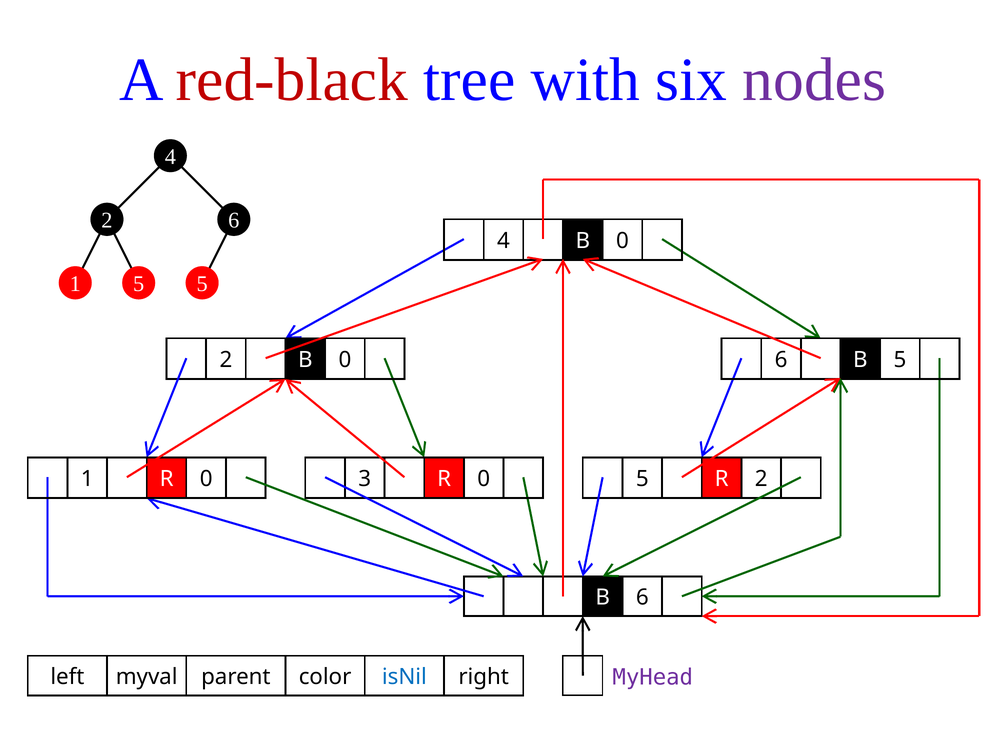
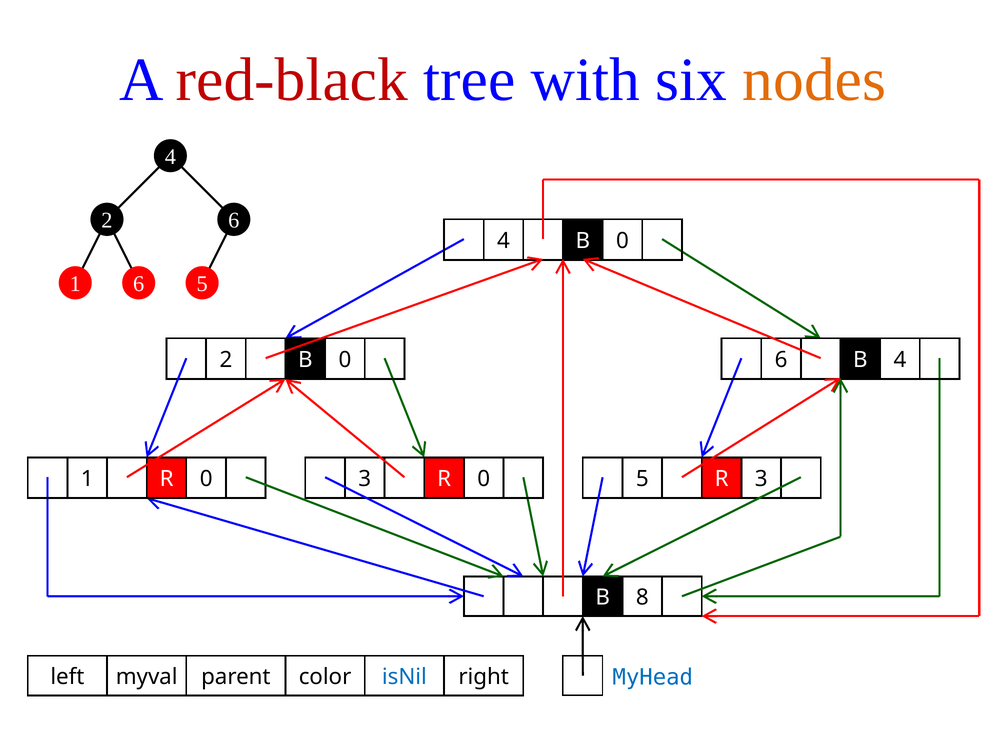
nodes colour: purple -> orange (814, 80)
1 5: 5 -> 6 (139, 283)
B 5: 5 -> 4 (900, 360)
R 2: 2 -> 3 (761, 479)
B 6: 6 -> 8 (642, 597)
MyHead colour: purple -> blue (653, 676)
